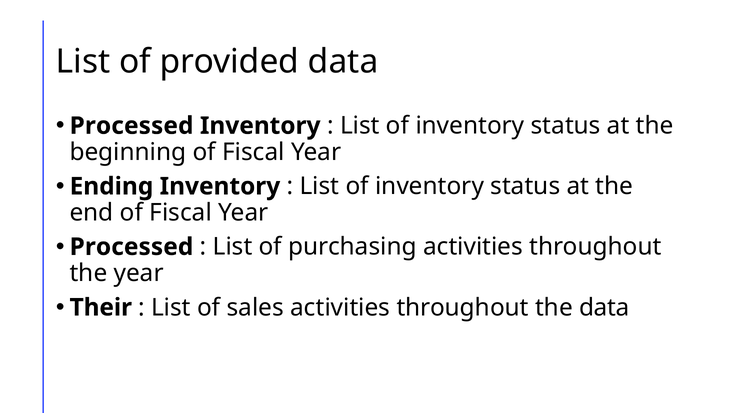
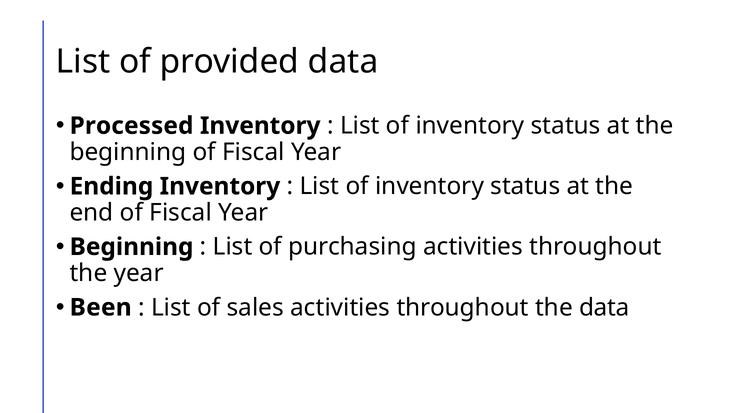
Processed: Processed -> Beginning (132, 246)
Their: Their -> Been (101, 307)
